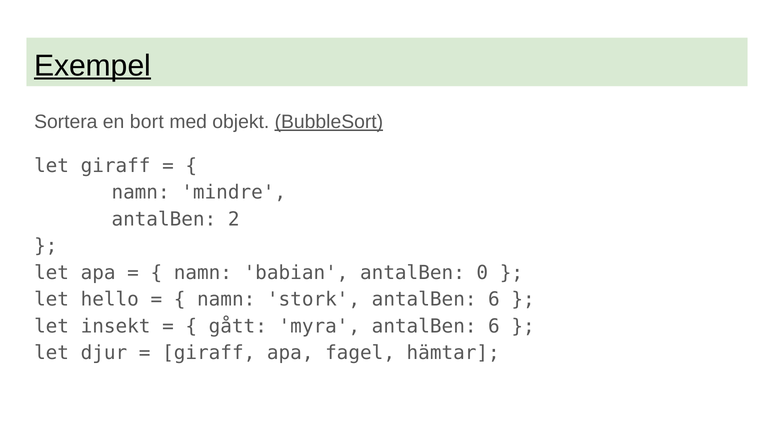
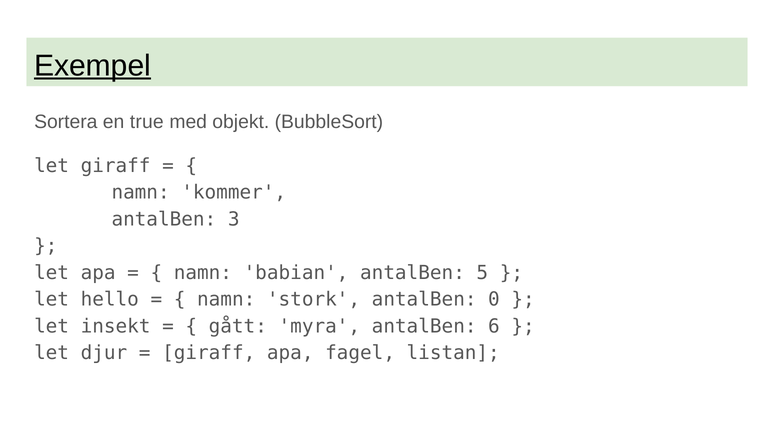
bort: bort -> true (147, 122)
BubbleSort underline: present -> none (329, 122)
mindre: mindre -> kommer (234, 192)
2: 2 -> 3 (234, 219)
0: 0 -> 5 (482, 272)
stork antalBen 6: 6 -> 0 (494, 299)
hämtar: hämtar -> listan (453, 352)
